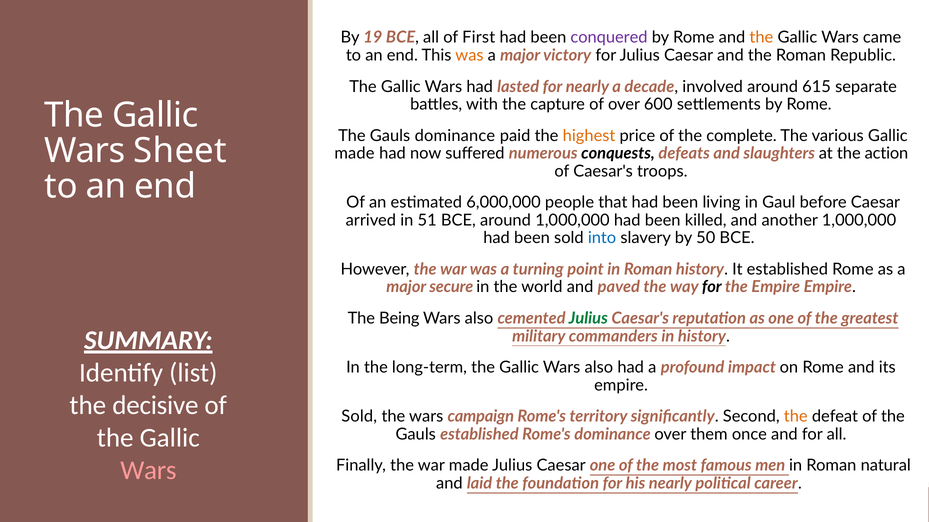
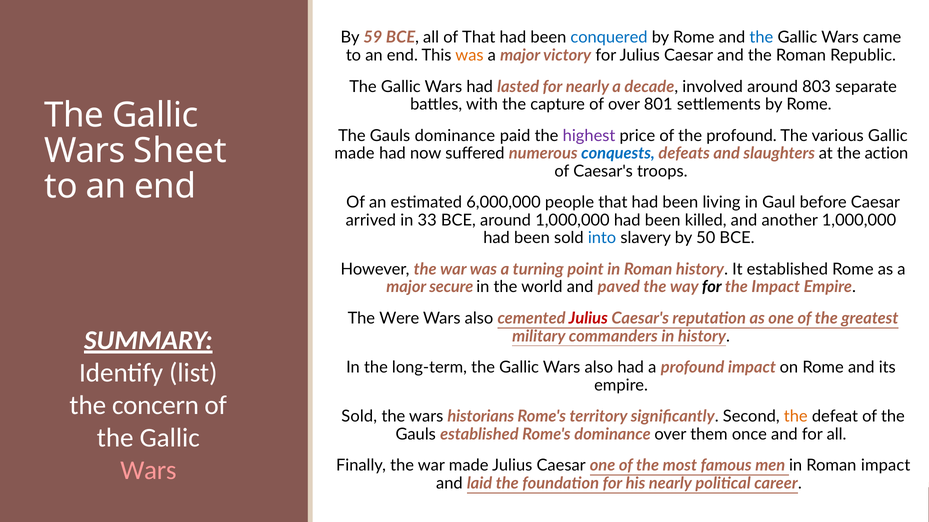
19: 19 -> 59 (373, 38)
of First: First -> That (479, 38)
conquered colour: purple -> blue (609, 38)
the colour: orange -> blue (761, 38)
615: 615 -> 803 (817, 87)
600: 600 -> 801 (658, 104)
highest colour: orange -> purple (589, 136)
the complete: complete -> profound (741, 136)
conquests colour: black -> blue (618, 154)
51: 51 -> 33 (427, 220)
the Empire: Empire -> Impact (776, 287)
Being: Being -> Were (399, 319)
Julius colour: green -> red (588, 319)
decisive: decisive -> concern (155, 406)
campaign: campaign -> historians (481, 417)
Roman natural: natural -> impact (886, 466)
